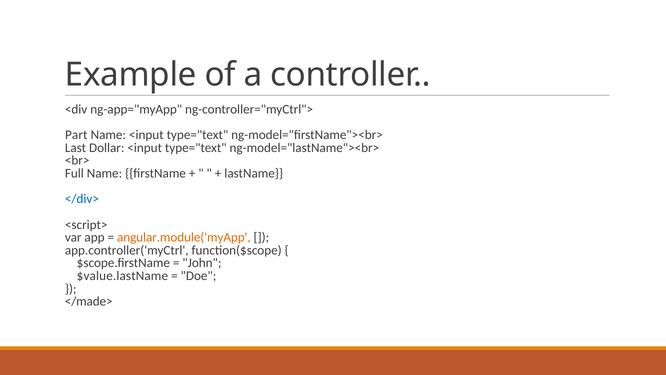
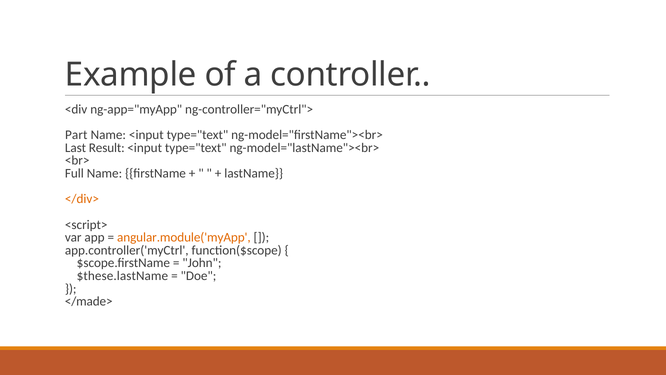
Dollar: Dollar -> Result (107, 148)
</div> colour: blue -> orange (82, 199)
$value.lastName: $value.lastName -> $these.lastName (122, 276)
